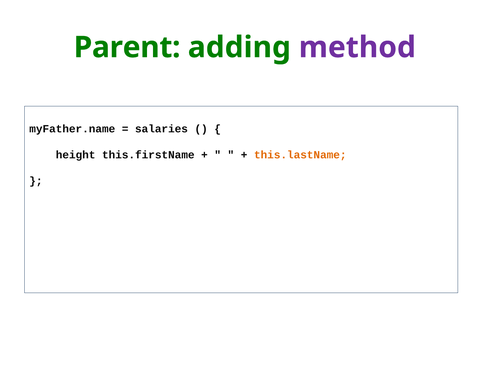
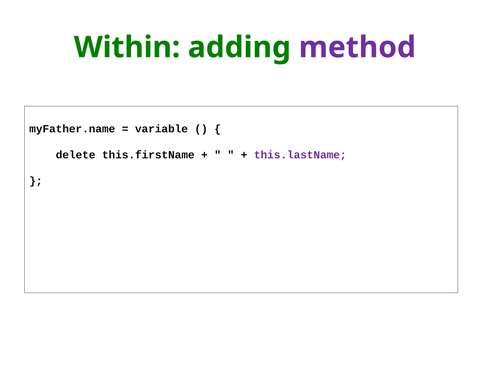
Parent: Parent -> Within (127, 47)
salaries: salaries -> variable (161, 129)
height: height -> delete (76, 155)
this.lastName colour: orange -> purple (300, 155)
